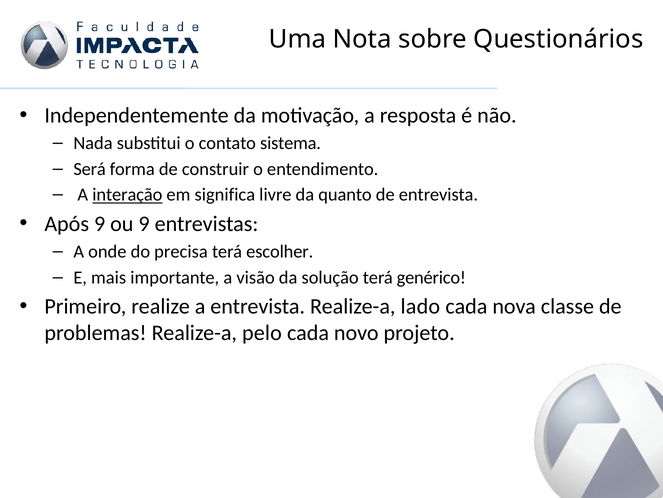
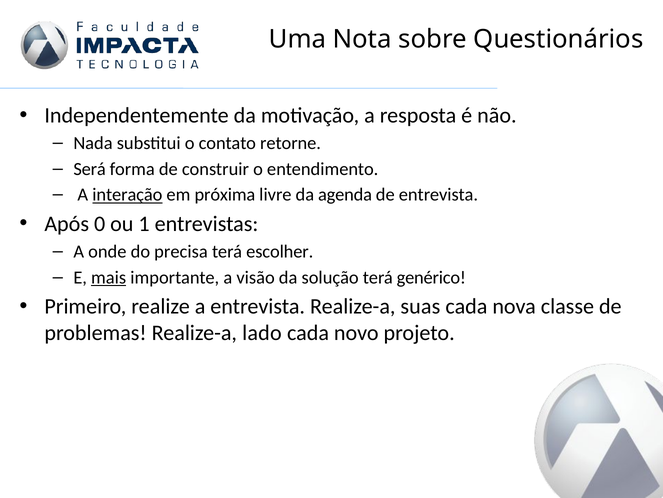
sistema: sistema -> retorne (291, 143)
significa: significa -> próxima (225, 195)
quanto: quanto -> agenda (345, 195)
Após 9: 9 -> 0 (100, 224)
ou 9: 9 -> 1 (144, 224)
mais underline: none -> present (109, 277)
lado: lado -> suas (420, 306)
pelo: pelo -> lado (262, 333)
